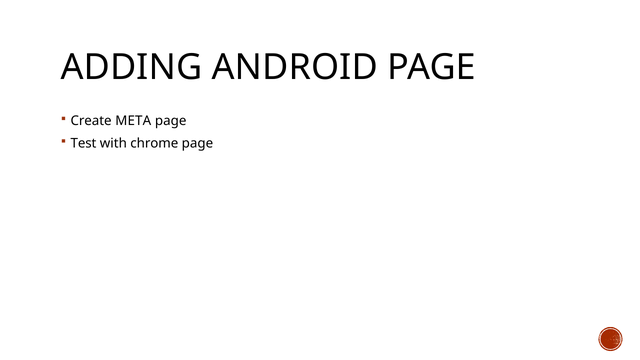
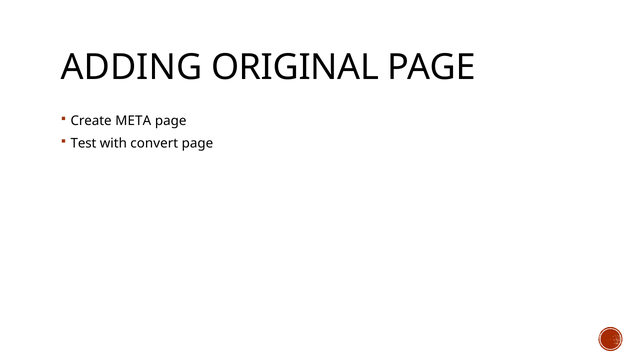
ANDROID: ANDROID -> ORIGINAL (295, 67)
chrome: chrome -> convert (154, 143)
